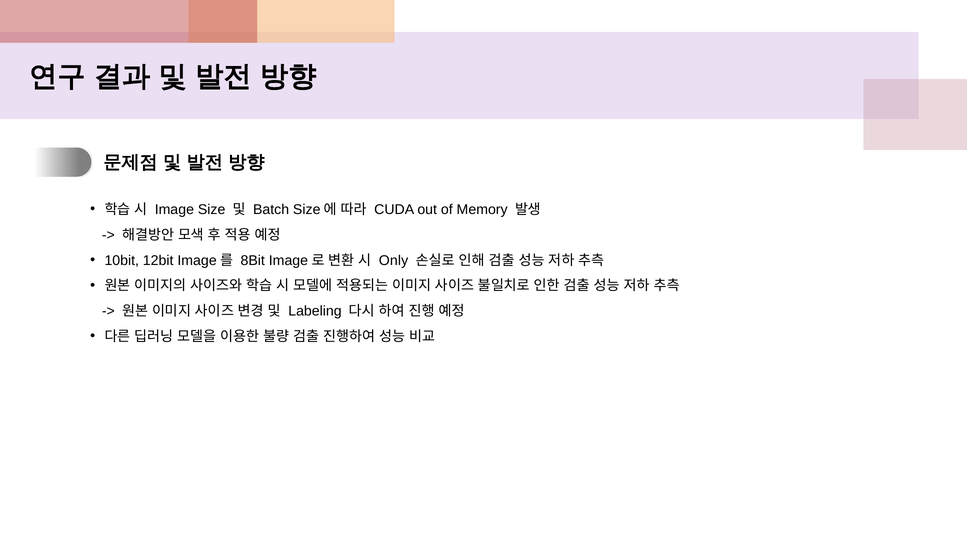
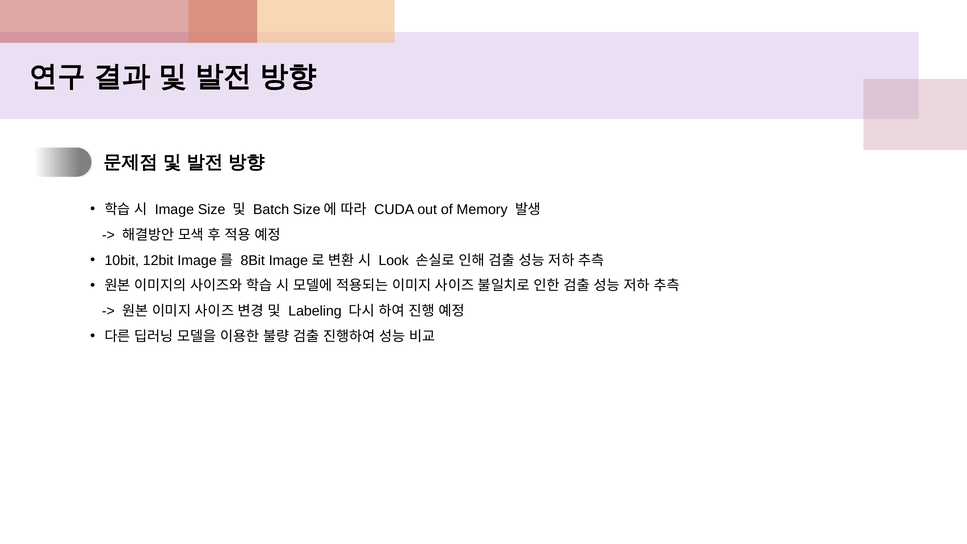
Only: Only -> Look (394, 260)
